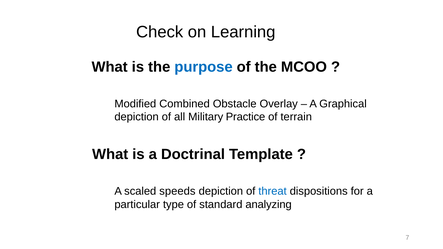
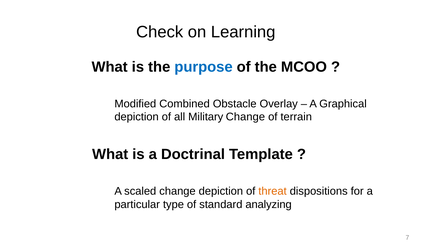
Military Practice: Practice -> Change (245, 117)
scaled speeds: speeds -> change (177, 191)
threat colour: blue -> orange (273, 191)
